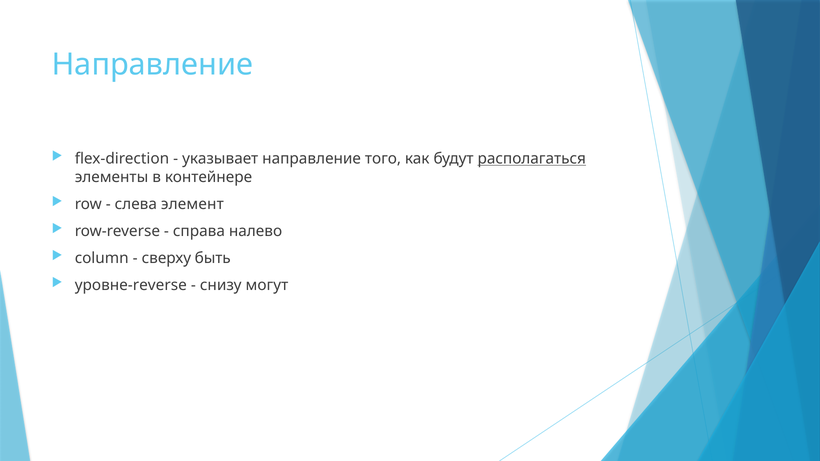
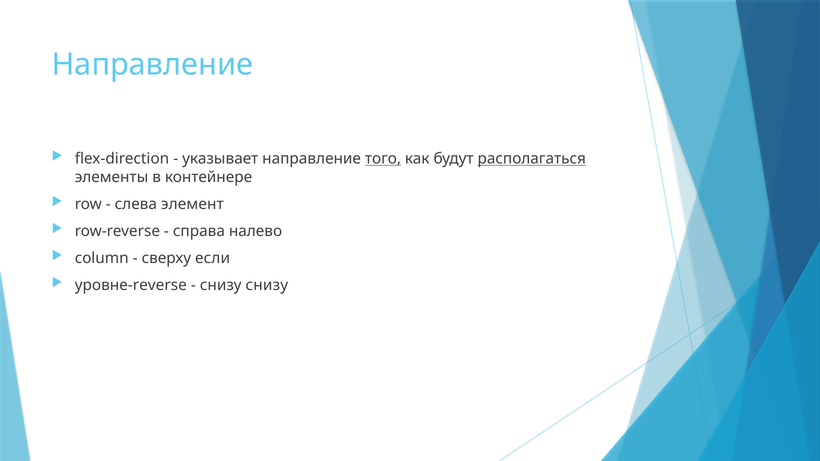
того underline: none -> present (383, 159)
быть: быть -> если (213, 258)
снизу могут: могут -> снизу (267, 285)
